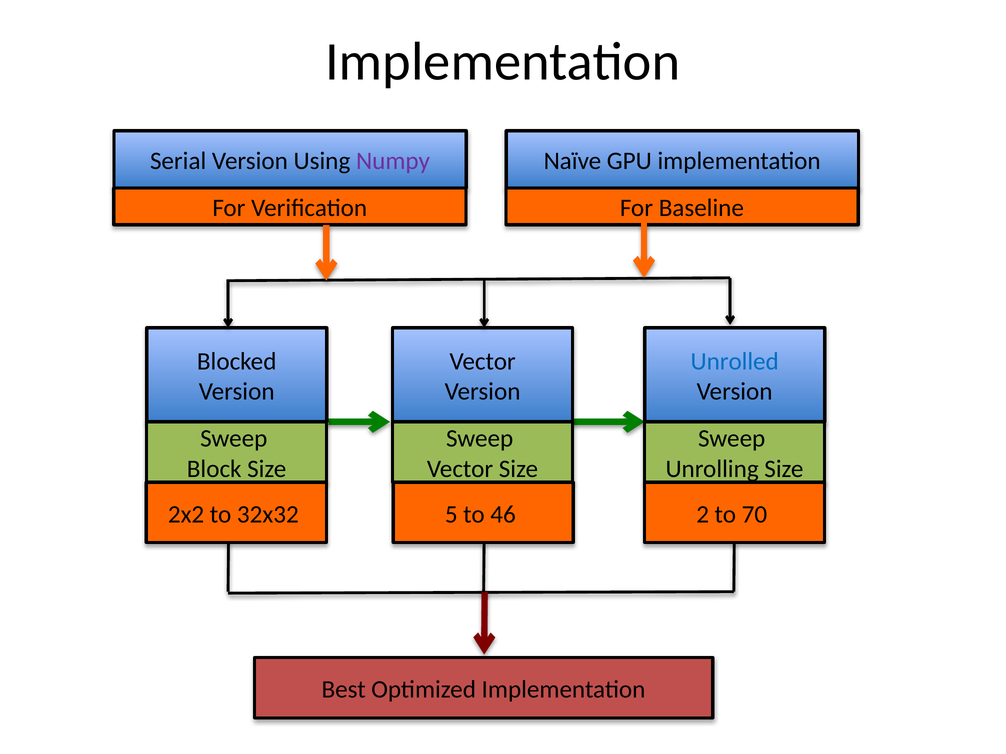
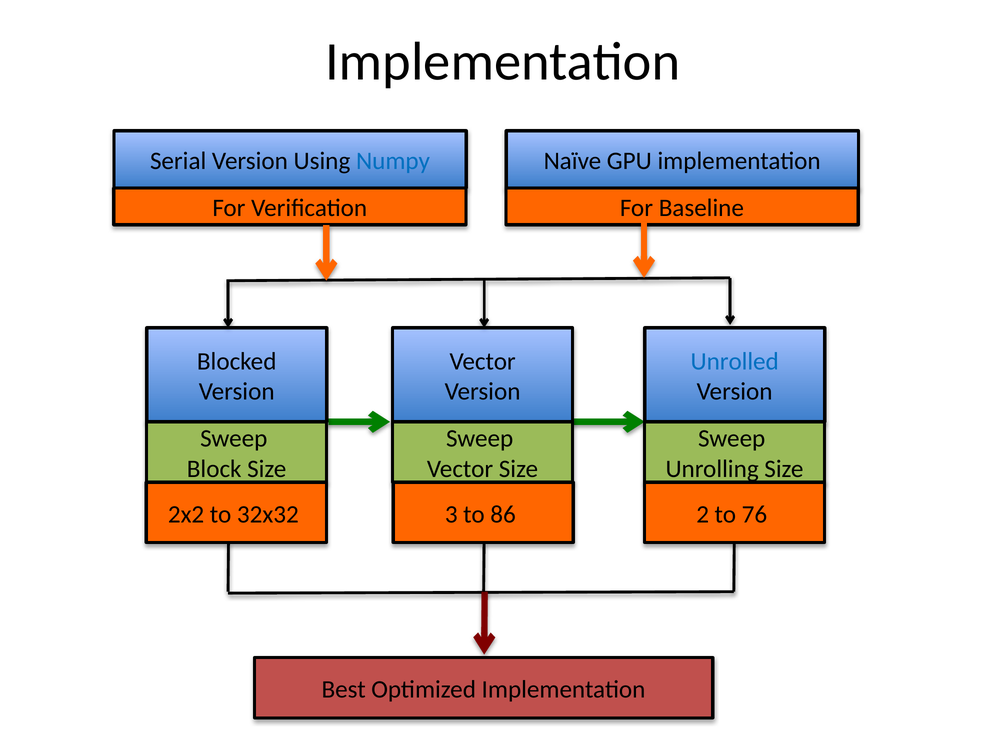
Numpy colour: purple -> blue (393, 161)
5: 5 -> 3 (451, 515)
46: 46 -> 86 (503, 515)
70: 70 -> 76 (754, 515)
